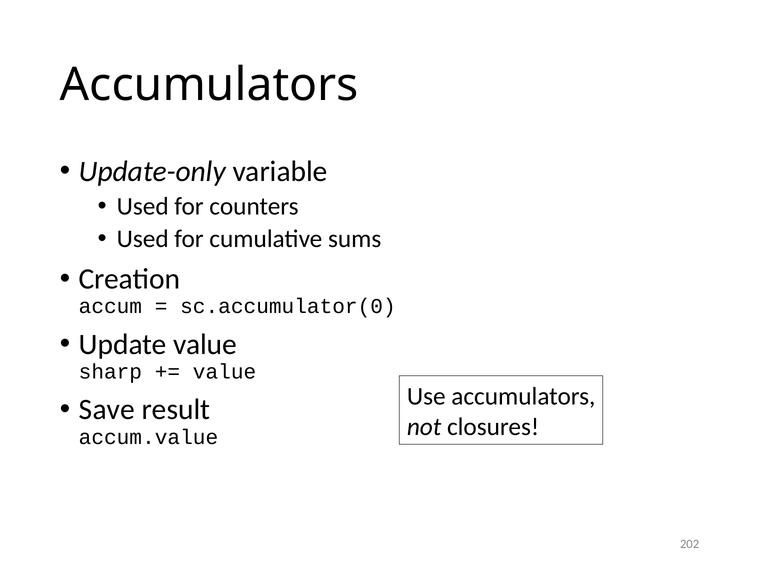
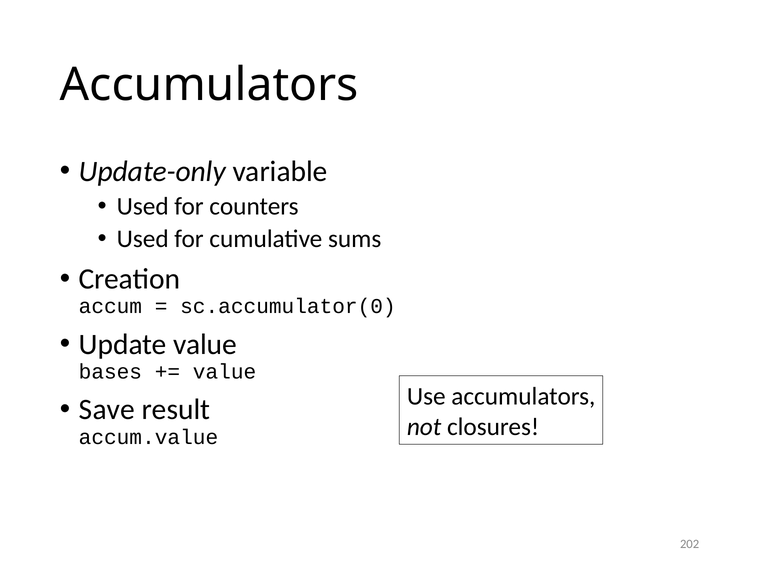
sharp: sharp -> bases (110, 371)
